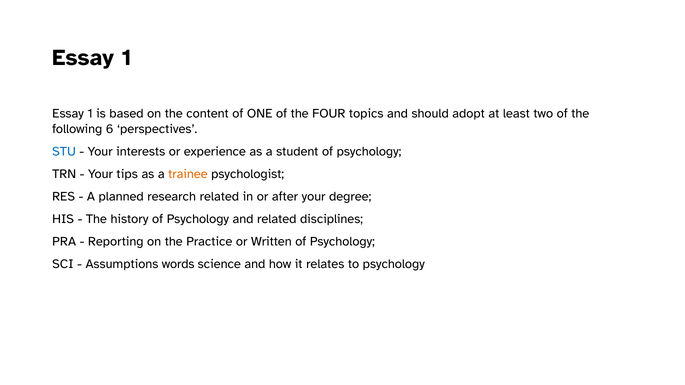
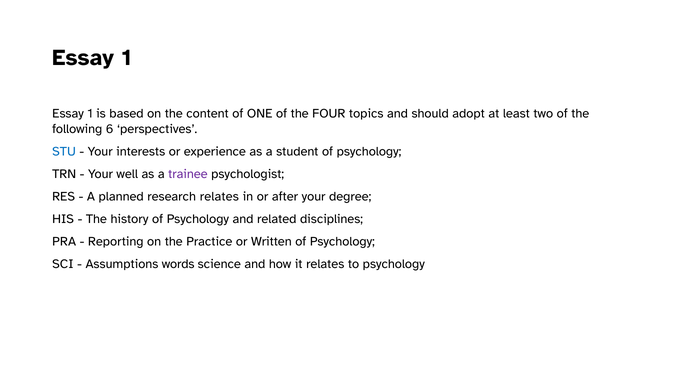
tips: tips -> well (127, 174)
trainee colour: orange -> purple (188, 174)
research related: related -> relates (219, 197)
